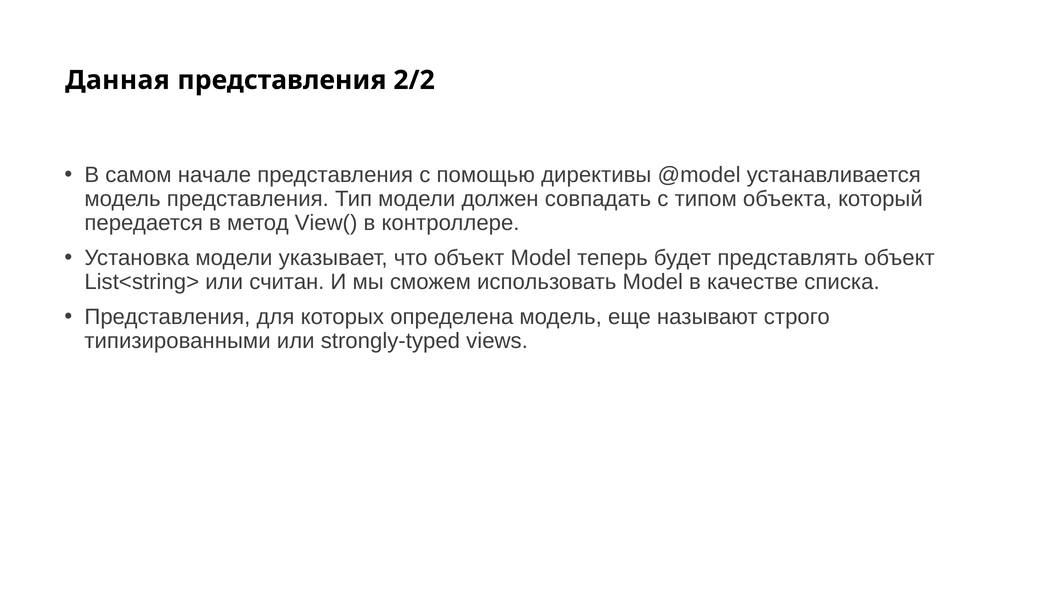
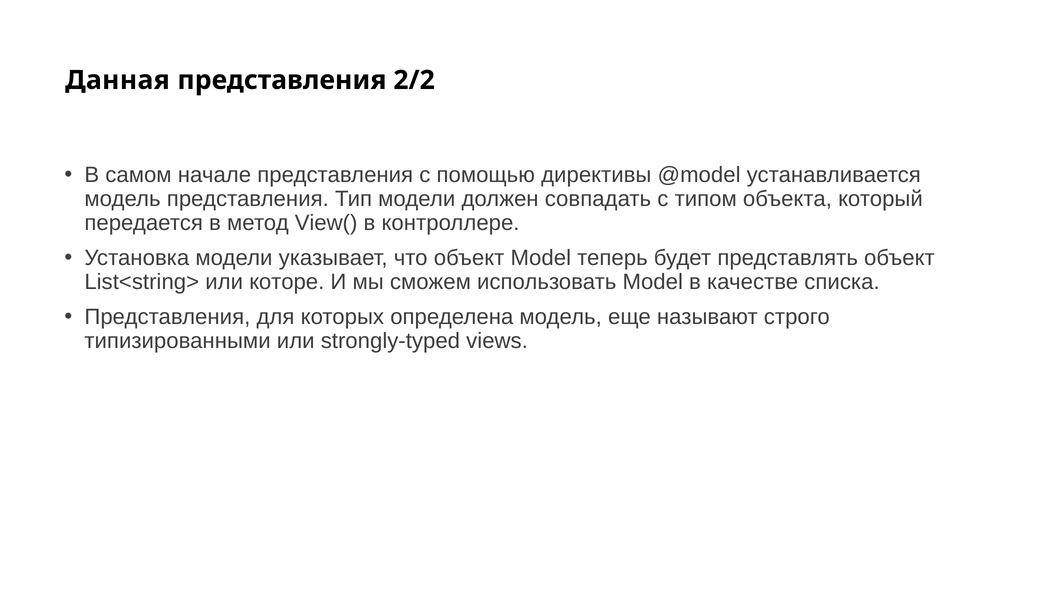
считан: считан -> которе (287, 282)
